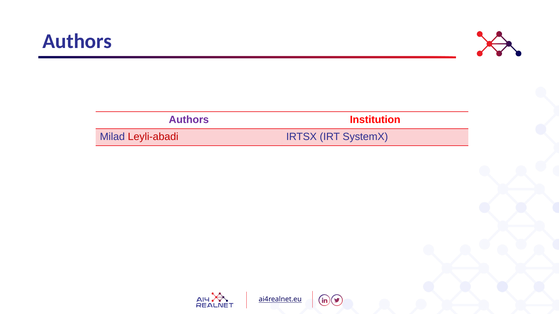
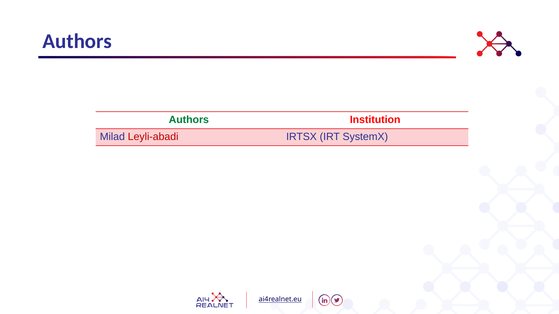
Authors colour: purple -> green (189, 120)
